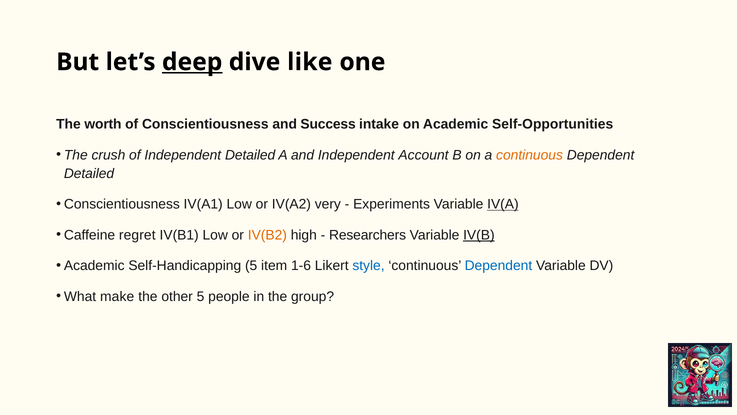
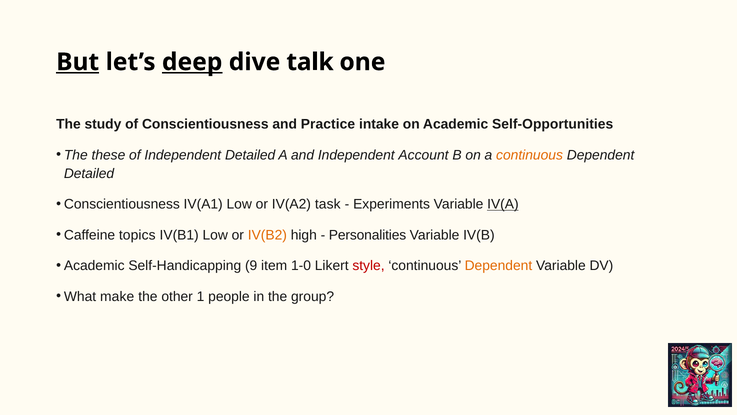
But underline: none -> present (78, 62)
like: like -> talk (310, 62)
worth: worth -> study (103, 124)
Success: Success -> Practice (328, 124)
crush: crush -> these (108, 155)
very: very -> task (328, 204)
regret: regret -> topics (137, 235)
Researchers: Researchers -> Personalities (368, 235)
IV(B underline: present -> none (479, 235)
Self-Handicapping 5: 5 -> 9 (251, 265)
1-6: 1-6 -> 1-0 (301, 265)
style colour: blue -> red (368, 265)
Dependent colour: blue -> orange (498, 265)
other 5: 5 -> 1 (200, 296)
